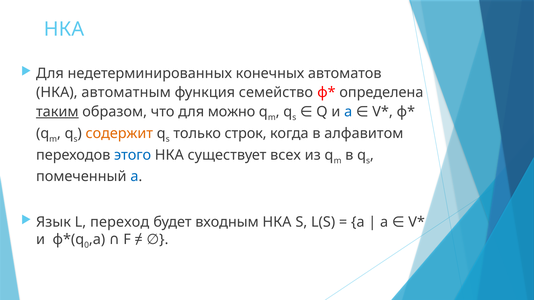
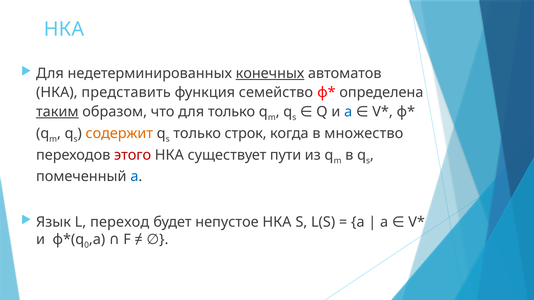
конечных underline: none -> present (270, 73)
автоматным: автоматным -> представить (126, 93)
для можно: можно -> только (232, 112)
алфавитом: алфавитом -> множество (364, 134)
этого colour: blue -> red (133, 155)
всех: всех -> пути (286, 155)
входным: входным -> непустое (227, 222)
